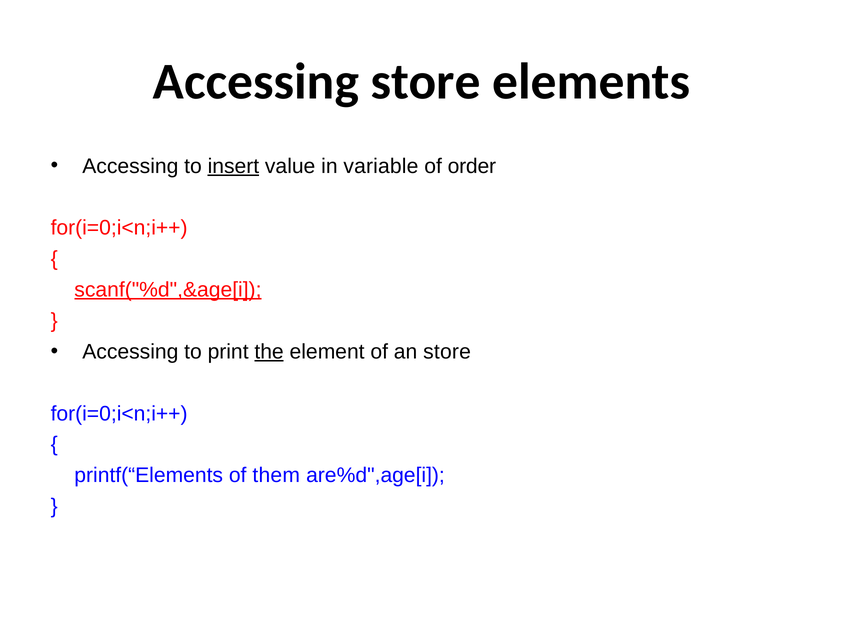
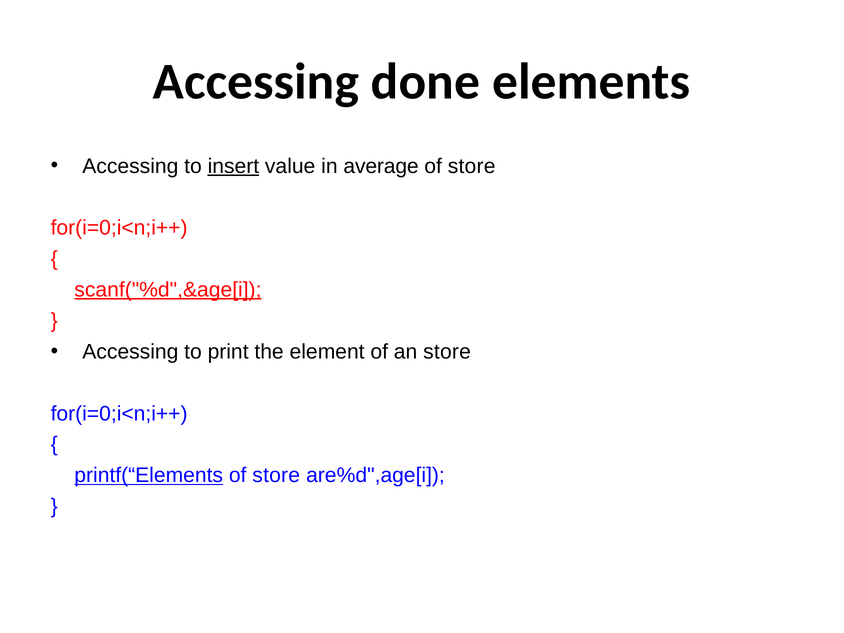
Accessing store: store -> done (425, 82)
variable: variable -> average (381, 166)
order: order -> store (472, 166)
the underline: present -> none (269, 352)
printf(“Elements underline: none -> present (149, 475)
them: them -> store (276, 475)
